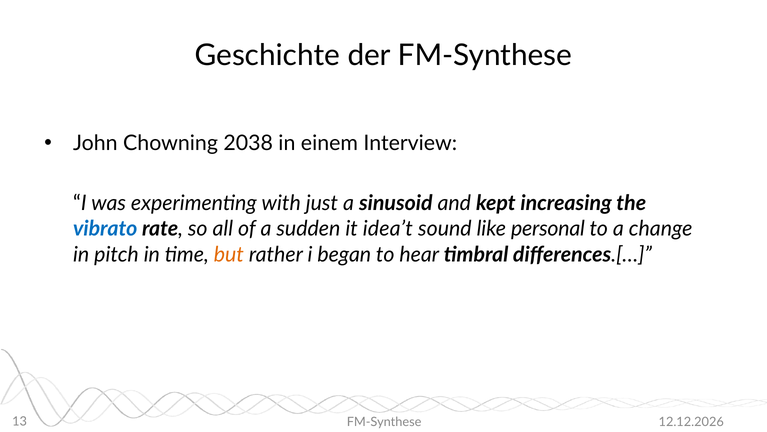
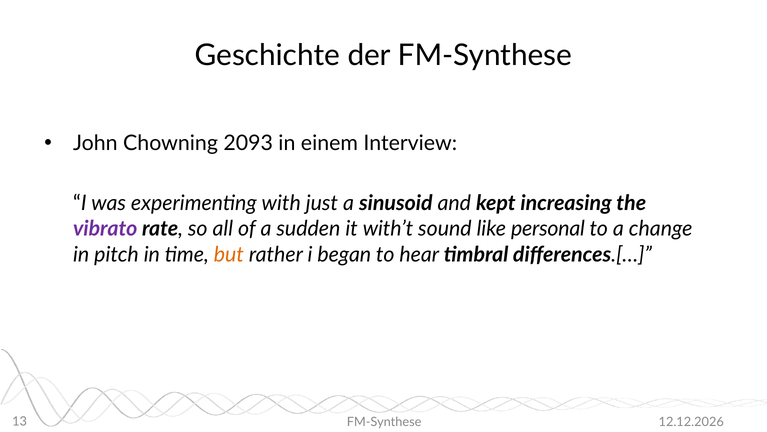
2038: 2038 -> 2093 (248, 143)
vibrato colour: blue -> purple (105, 229)
idea’t: idea’t -> with’t (388, 229)
